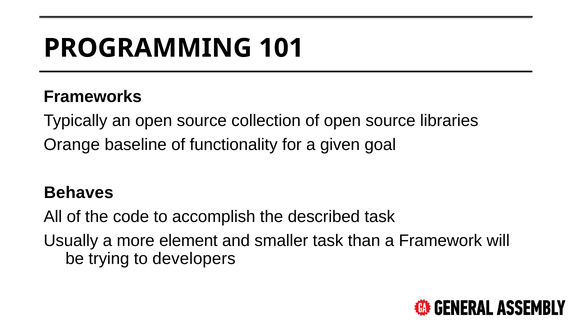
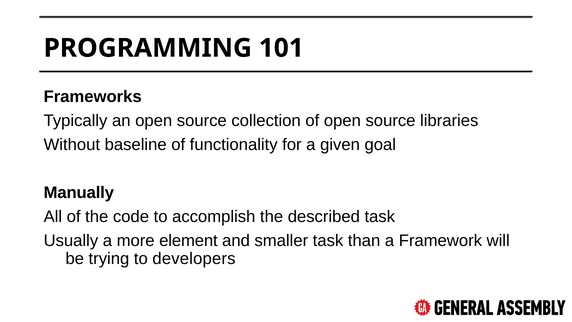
Orange: Orange -> Without (72, 145)
Behaves: Behaves -> Manually (79, 192)
